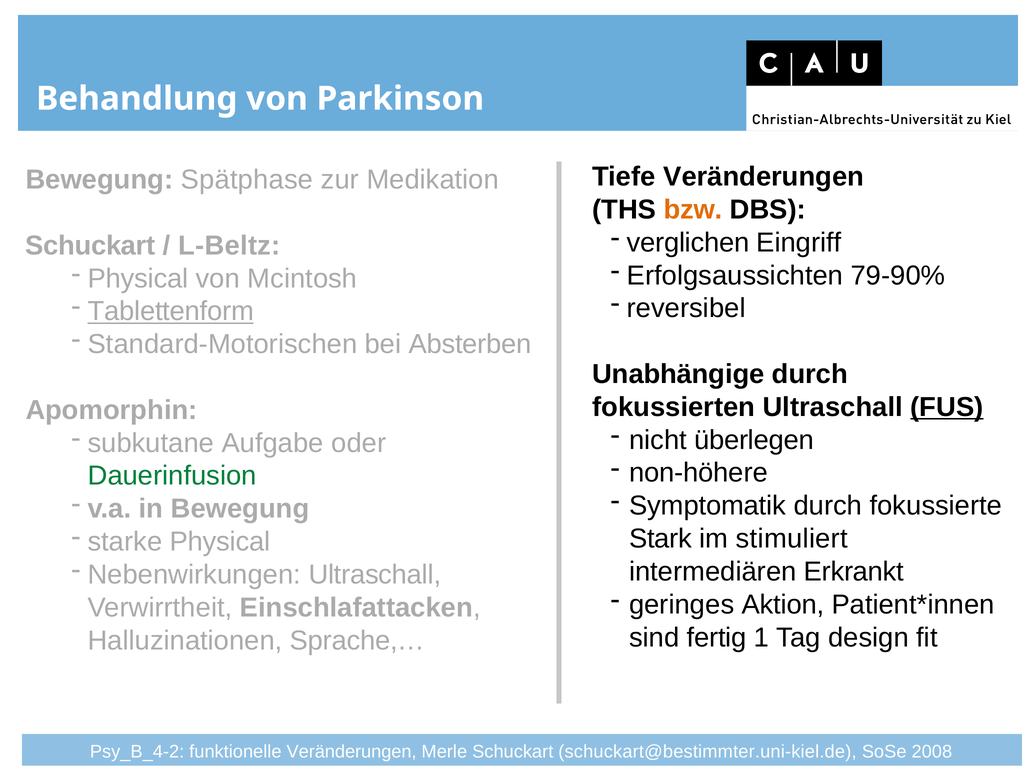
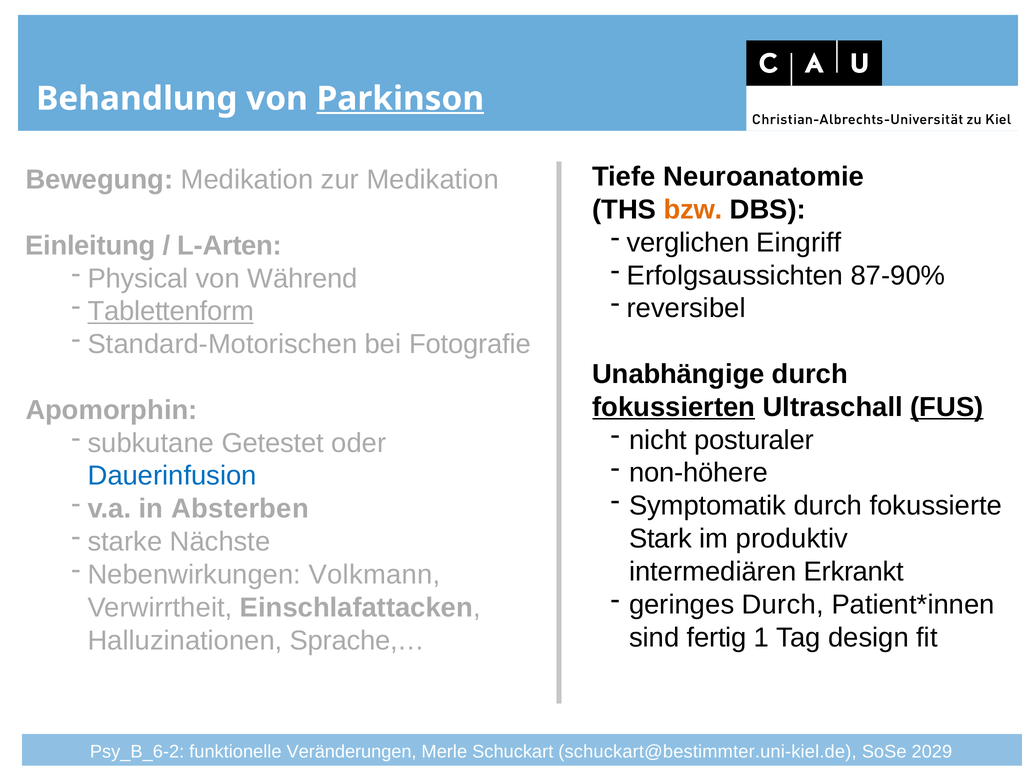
Parkinson underline: none -> present (400, 99)
Tiefe Veränderungen: Veränderungen -> Neuroanatomie (764, 177)
Bewegung Spätphase: Spätphase -> Medikation (247, 180)
Schuckart: Schuckart -> Einleitung (90, 246)
L-Beltz: L-Beltz -> L-Arten (230, 246)
79-90%: 79-90% -> 87-90% (898, 276)
Mcintosh: Mcintosh -> Während (302, 278)
Absterben: Absterben -> Fotografie (470, 344)
fokussierten underline: none -> present (674, 407)
überlegen: überlegen -> posturaler (754, 440)
Aufgabe: Aufgabe -> Getestet (273, 443)
Dauerinfusion colour: green -> blue (172, 476)
in Bewegung: Bewegung -> Absterben (240, 509)
stimuliert: stimuliert -> produktiv (792, 539)
starke Physical: Physical -> Nächste (220, 542)
Nebenwirkungen Ultraschall: Ultraschall -> Volkmann (375, 575)
geringes Aktion: Aktion -> Durch (783, 605)
Psy_B_4-2: Psy_B_4-2 -> Psy_B_6-2 (137, 752)
2008: 2008 -> 2029 (932, 752)
